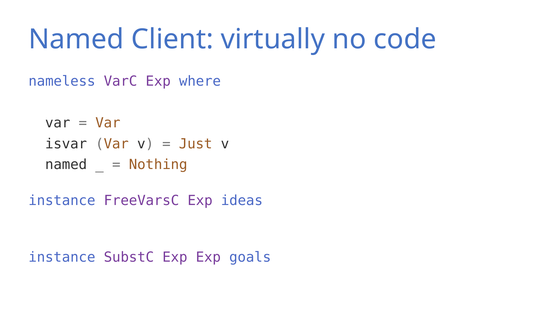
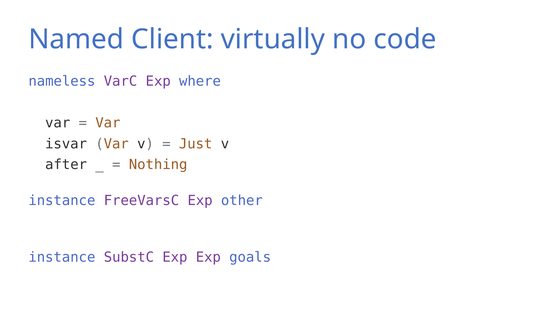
named: named -> after (66, 165)
ideas: ideas -> other (242, 201)
